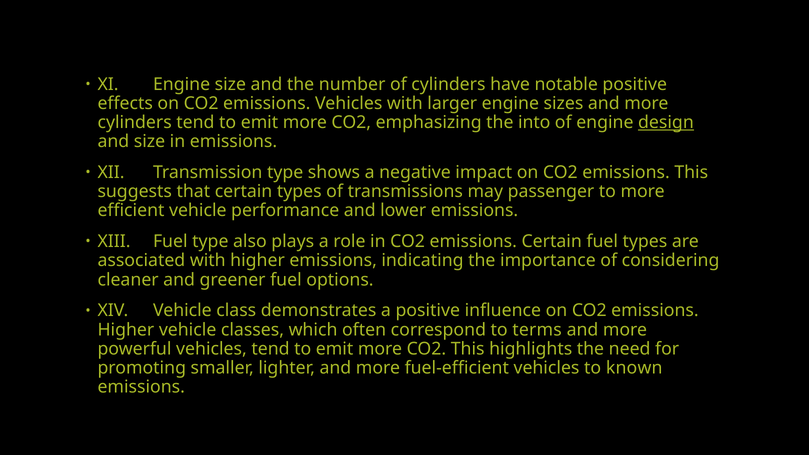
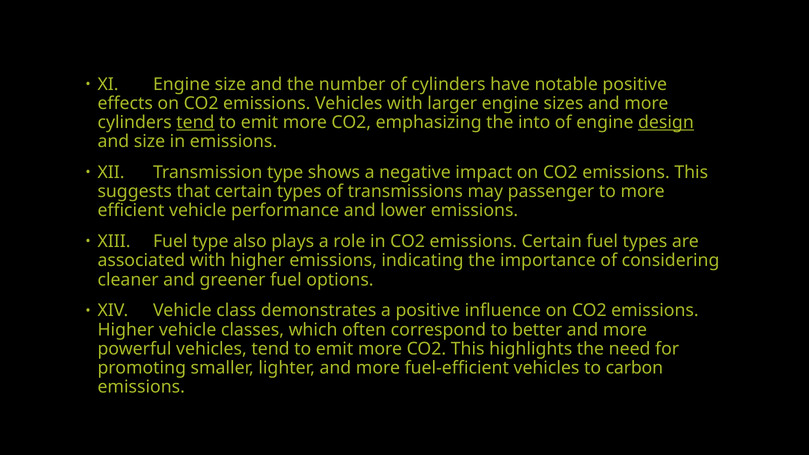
tend underline: none -> present (195, 122)
terms: terms -> better (537, 330)
known: known -> carbon (634, 368)
